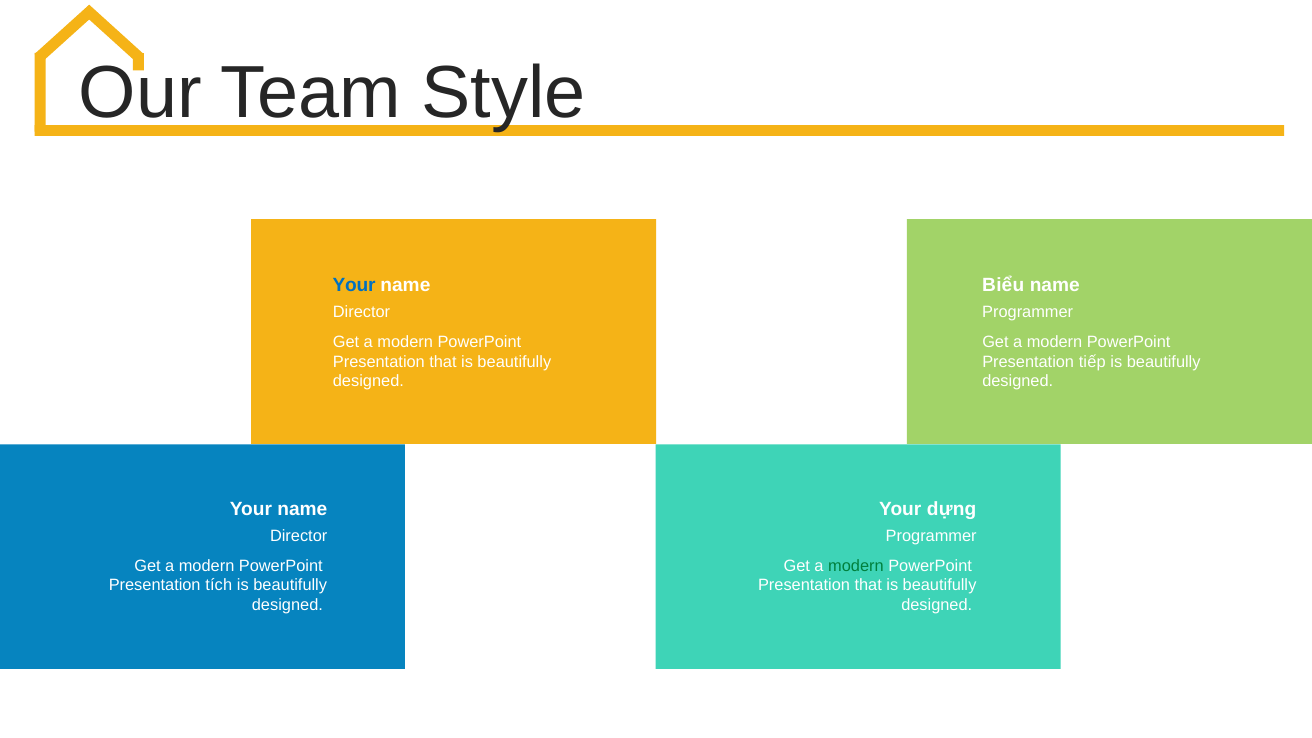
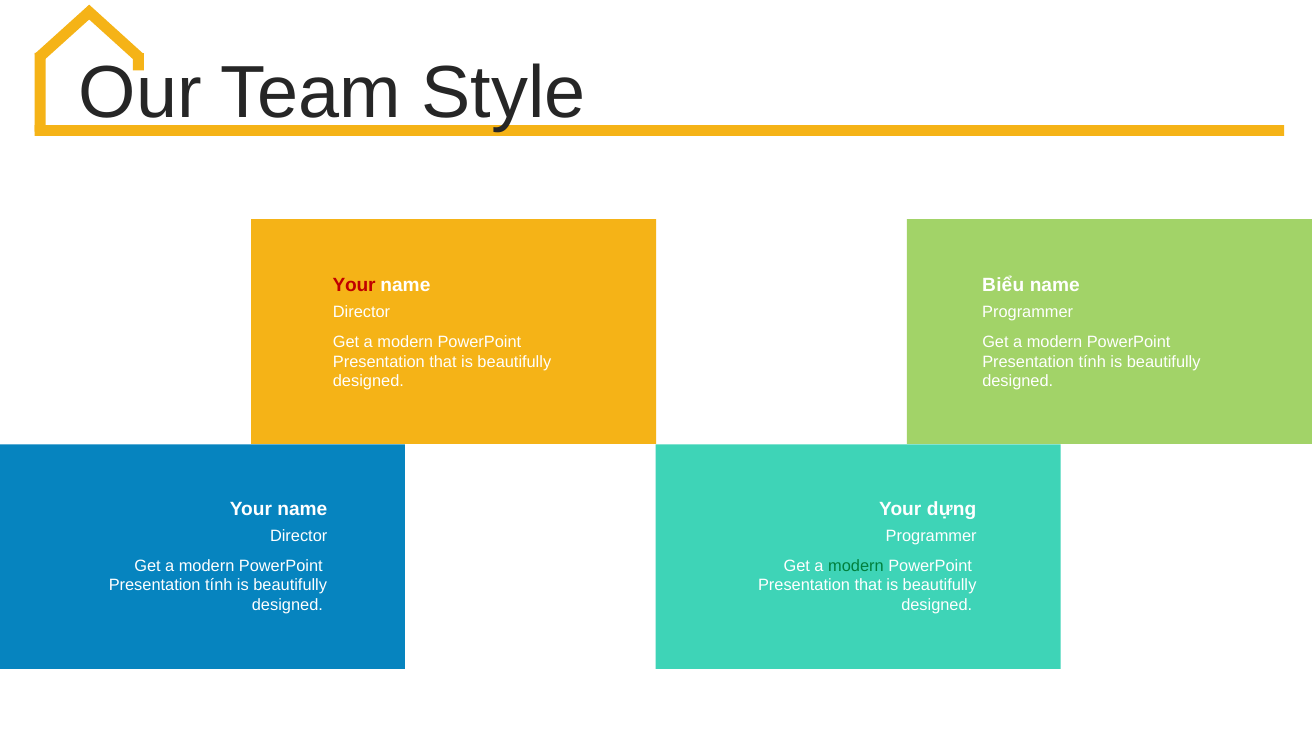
Your colour: blue -> red (354, 285)
tiếp: tiếp -> tính (1092, 362)
tích: tích -> tính (219, 585)
